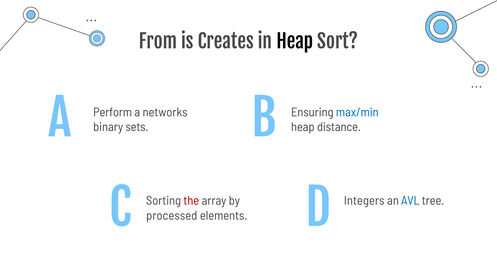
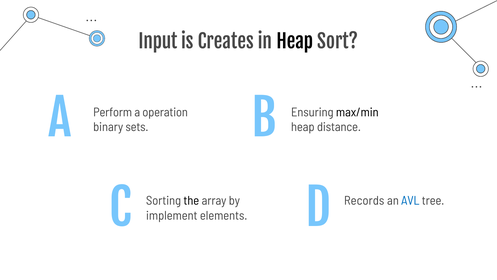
From: From -> Input (158, 42)
max/min colour: blue -> black (357, 112)
networks: networks -> operation (165, 112)
the colour: red -> black (191, 200)
Integers: Integers -> Records (364, 200)
processed: processed -> implement (172, 215)
